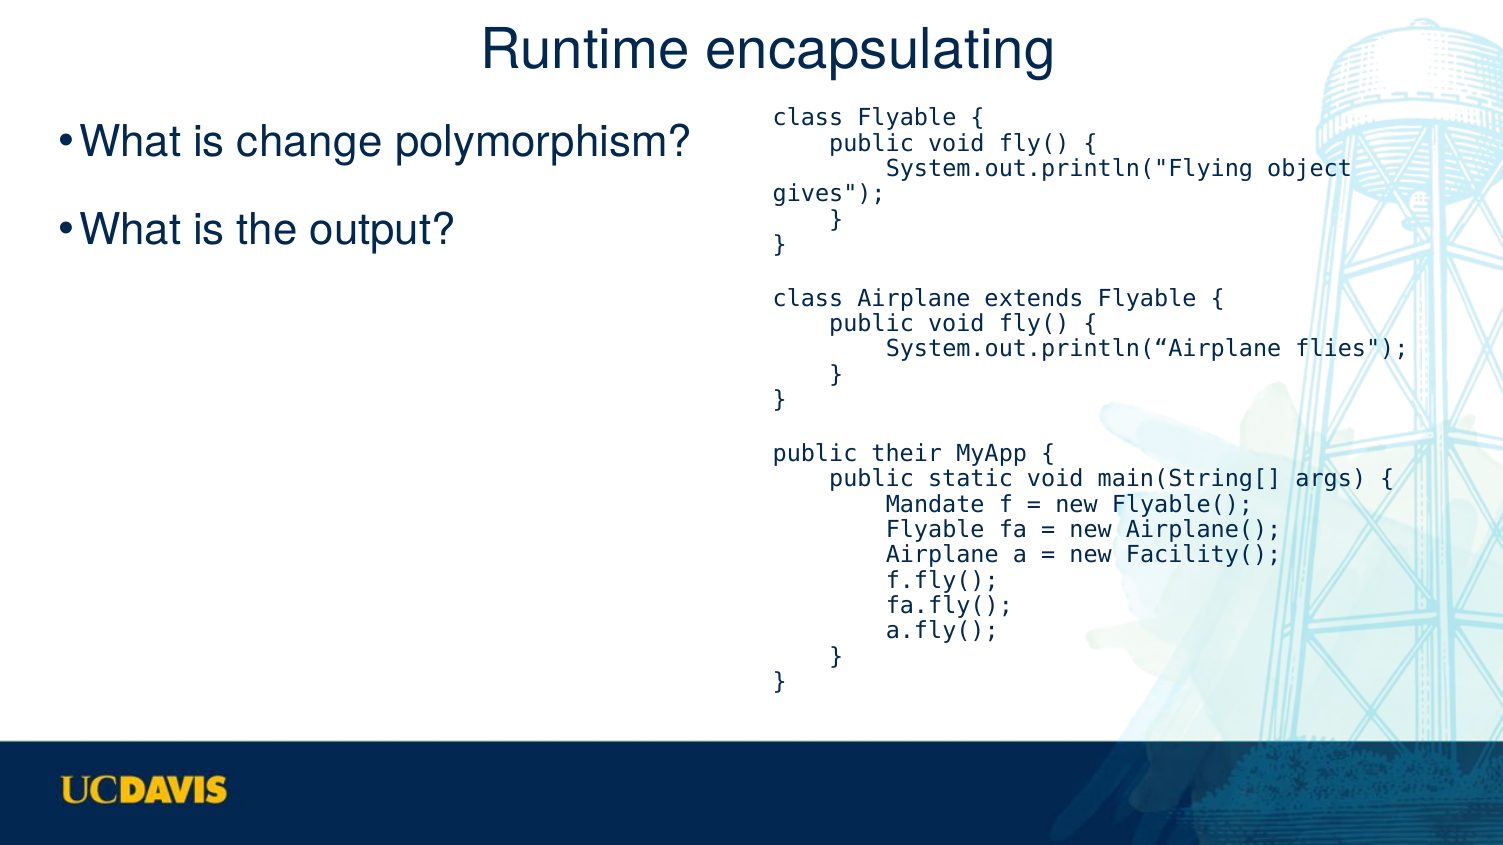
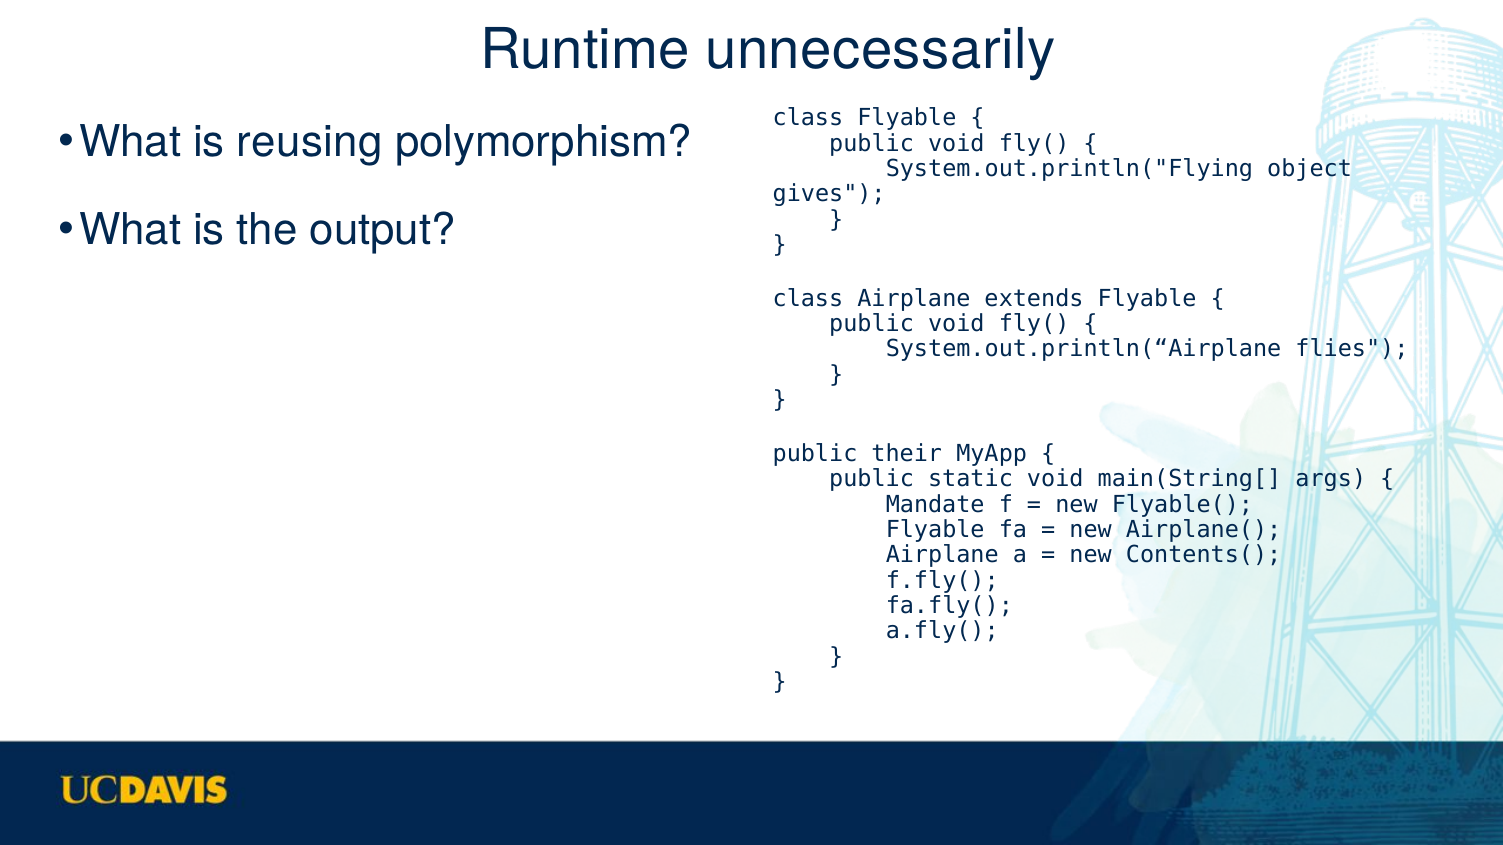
encapsulating: encapsulating -> unnecessarily (880, 50)
change: change -> reusing (310, 142)
Facility(: Facility( -> Contents( (1204, 555)
